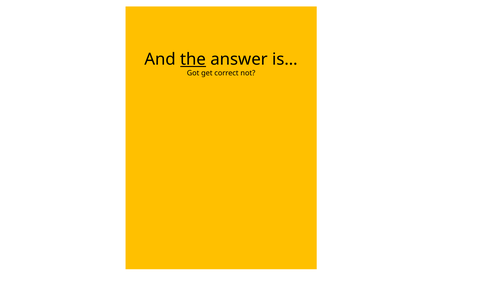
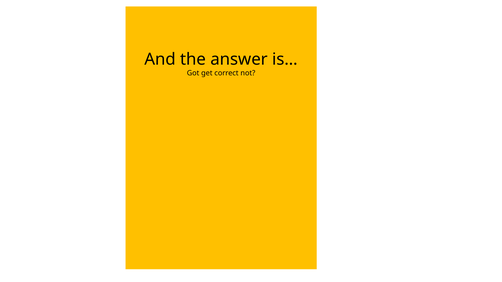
the underline: present -> none (193, 59)
